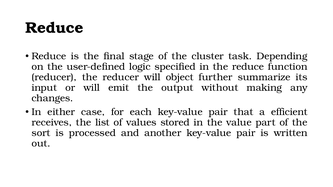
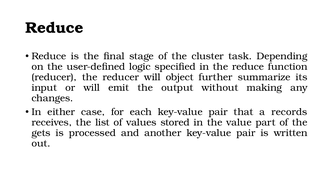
efficient: efficient -> records (289, 112)
sort: sort -> gets (41, 133)
